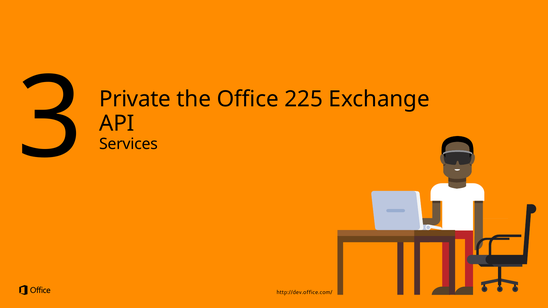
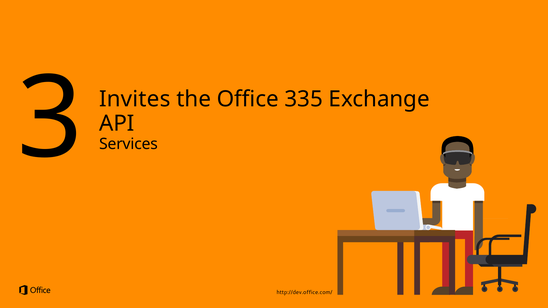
Private: Private -> Invites (135, 99)
225: 225 -> 335 (304, 99)
